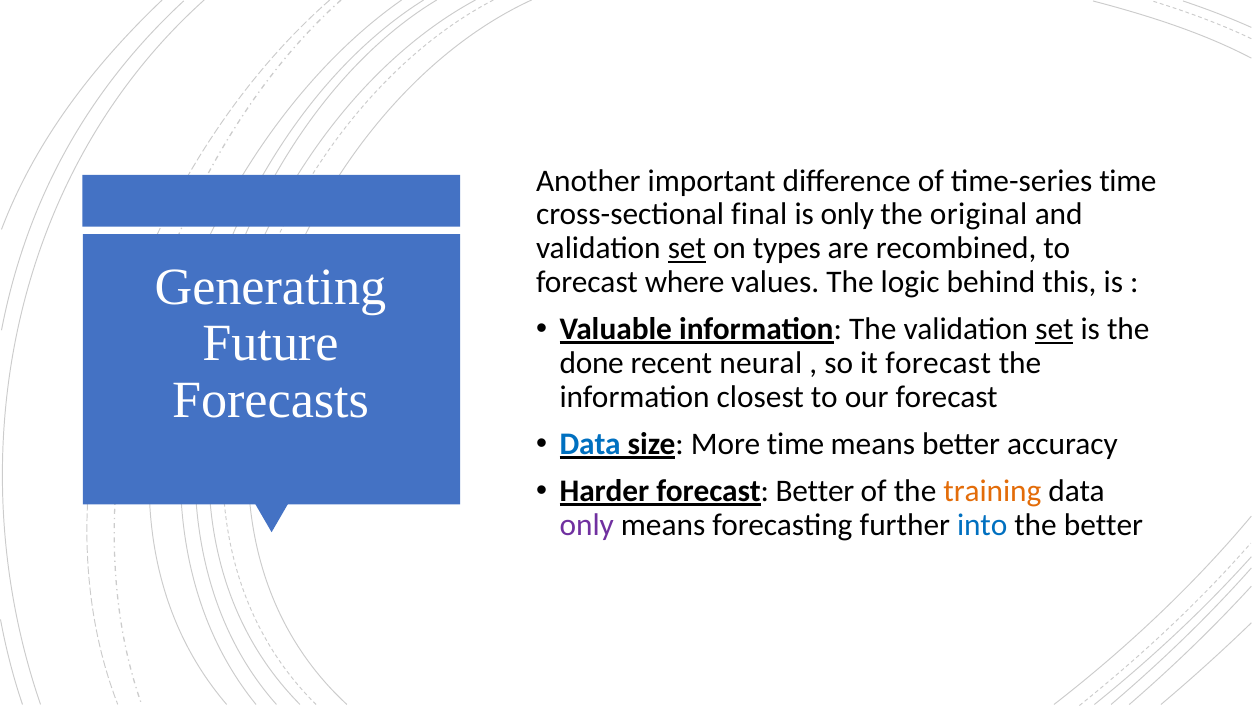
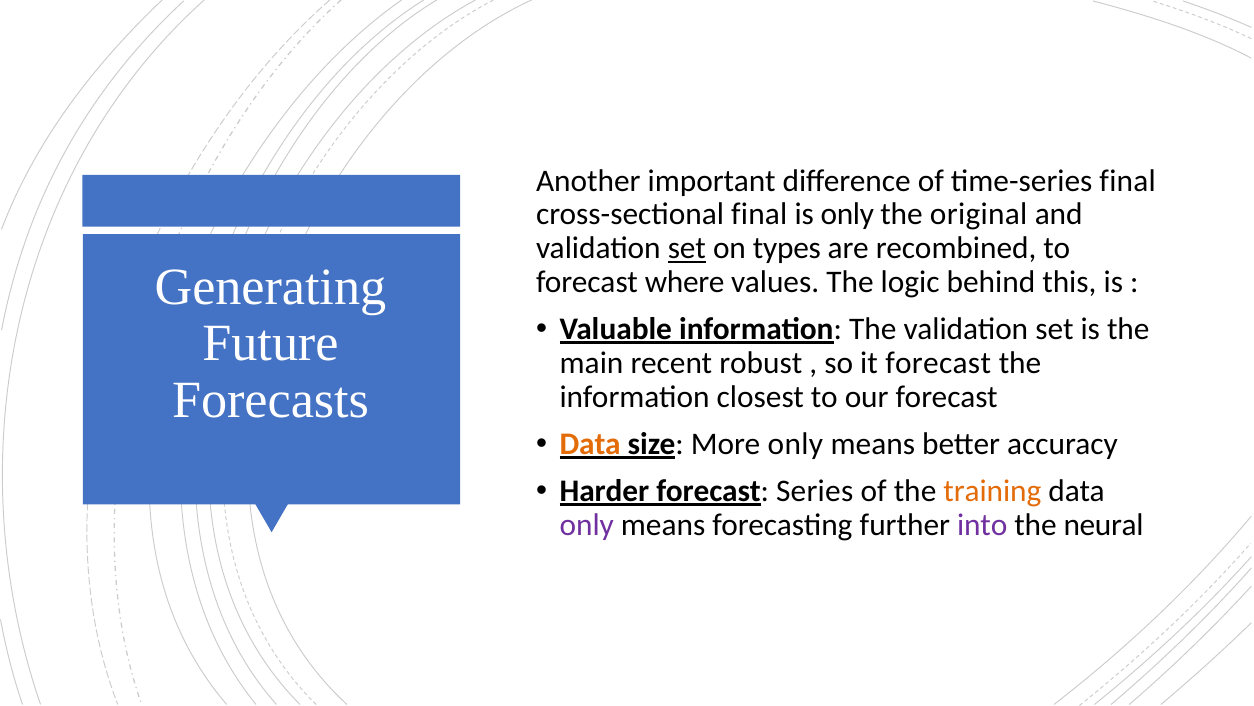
time-series time: time -> final (1128, 181)
set underline: present -> none (1054, 329)
done: done -> main (592, 363)
neural: neural -> robust (761, 363)
Data colour: blue -> orange (590, 444)
More time: time -> only (795, 444)
forecast Better: Better -> Series (815, 491)
into colour: blue -> purple (982, 524)
the better: better -> neural (1104, 524)
